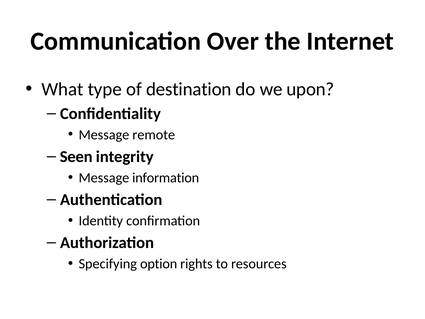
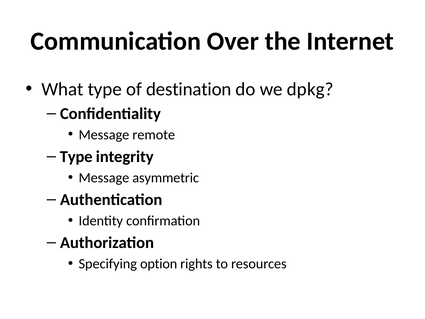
upon: upon -> dpkg (310, 89)
Seen: Seen -> Type (76, 157)
information: information -> asymmetric (166, 178)
